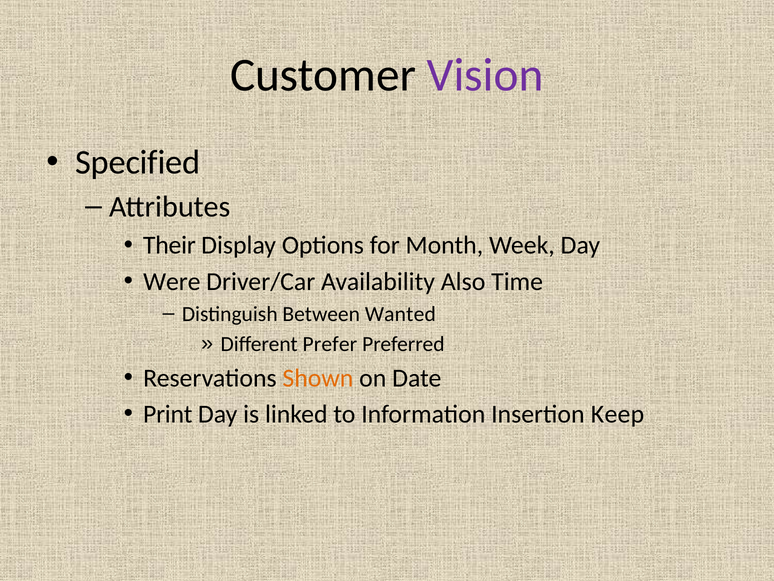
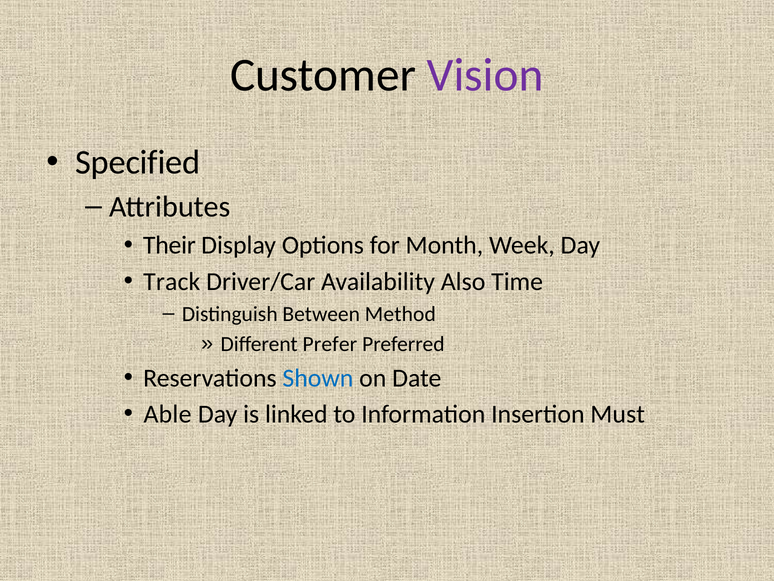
Were: Were -> Track (172, 281)
Wanted: Wanted -> Method (400, 314)
Shown colour: orange -> blue (318, 378)
Print: Print -> Able (168, 414)
Keep: Keep -> Must (618, 414)
